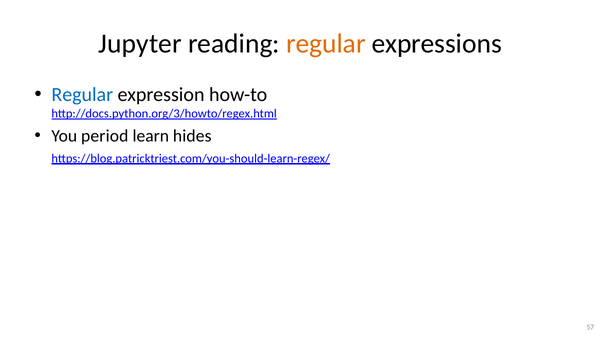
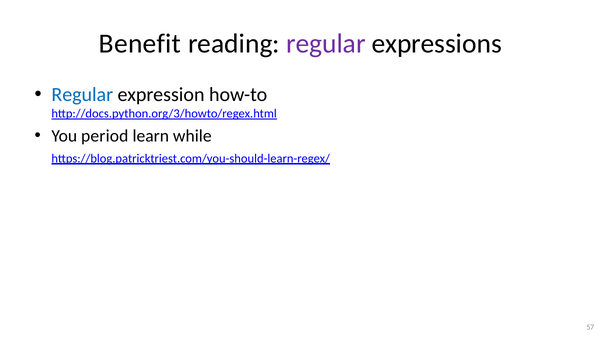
Jupyter: Jupyter -> Benefit (140, 44)
regular colour: orange -> purple (326, 44)
hides: hides -> while (192, 136)
